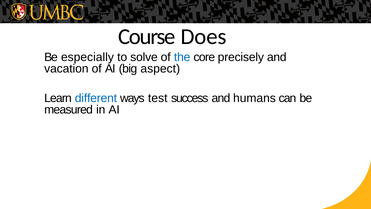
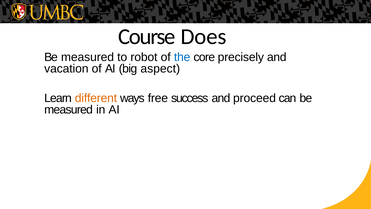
especially: especially -> measured (87, 57)
solve: solve -> robot (144, 57)
different colour: blue -> orange (96, 98)
test: test -> free (158, 98)
humans: humans -> proceed (254, 98)
